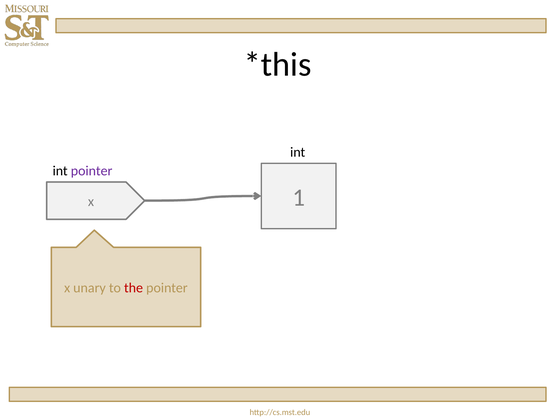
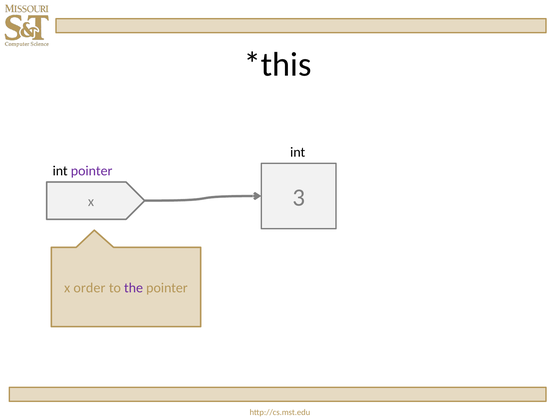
1: 1 -> 3 (299, 198)
unary: unary -> order (89, 288)
the colour: red -> purple (134, 288)
